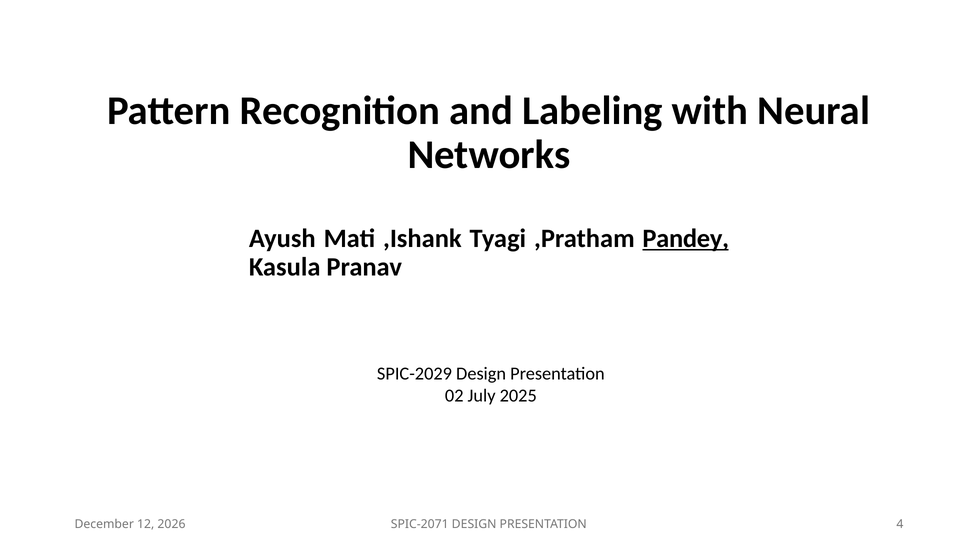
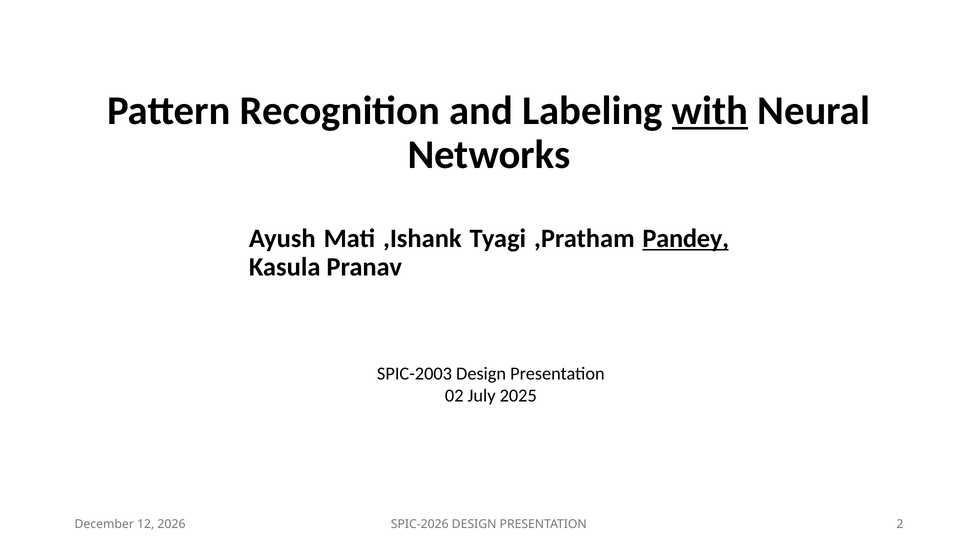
with underline: none -> present (710, 111)
SPIC-2029: SPIC-2029 -> SPIC-2003 (414, 374)
SPIC-2071: SPIC-2071 -> SPIC-2026 (420, 524)
4: 4 -> 2 (900, 524)
